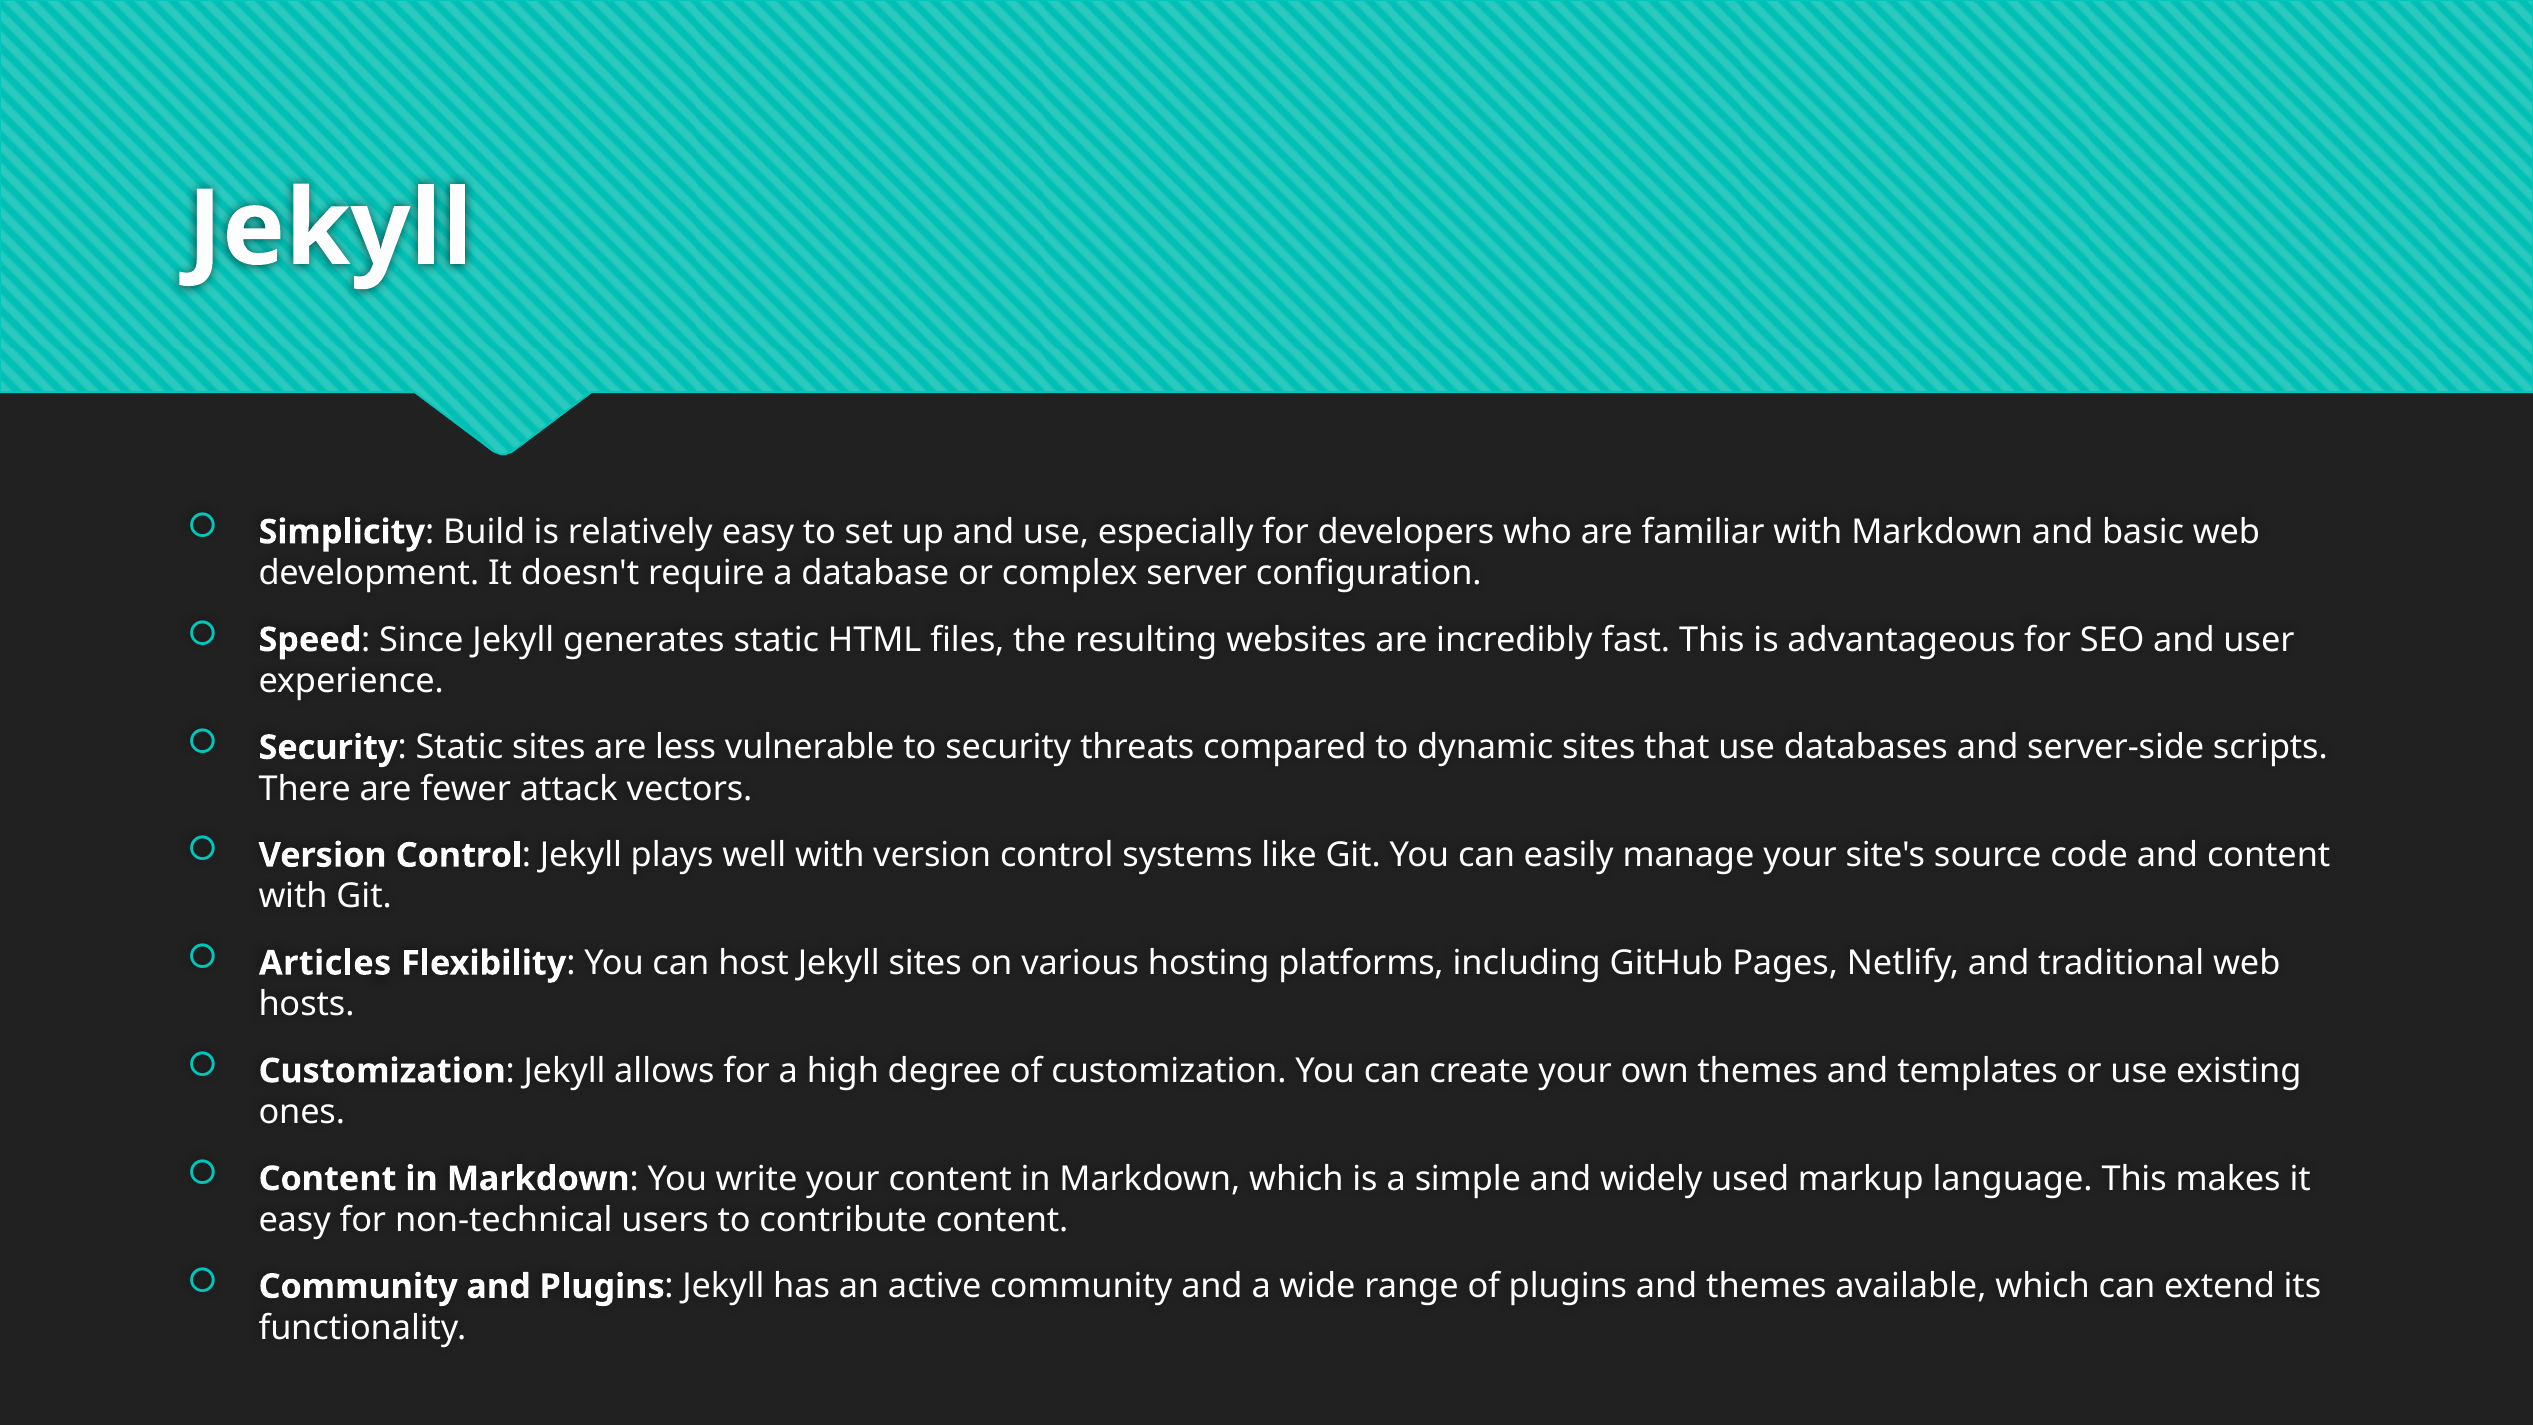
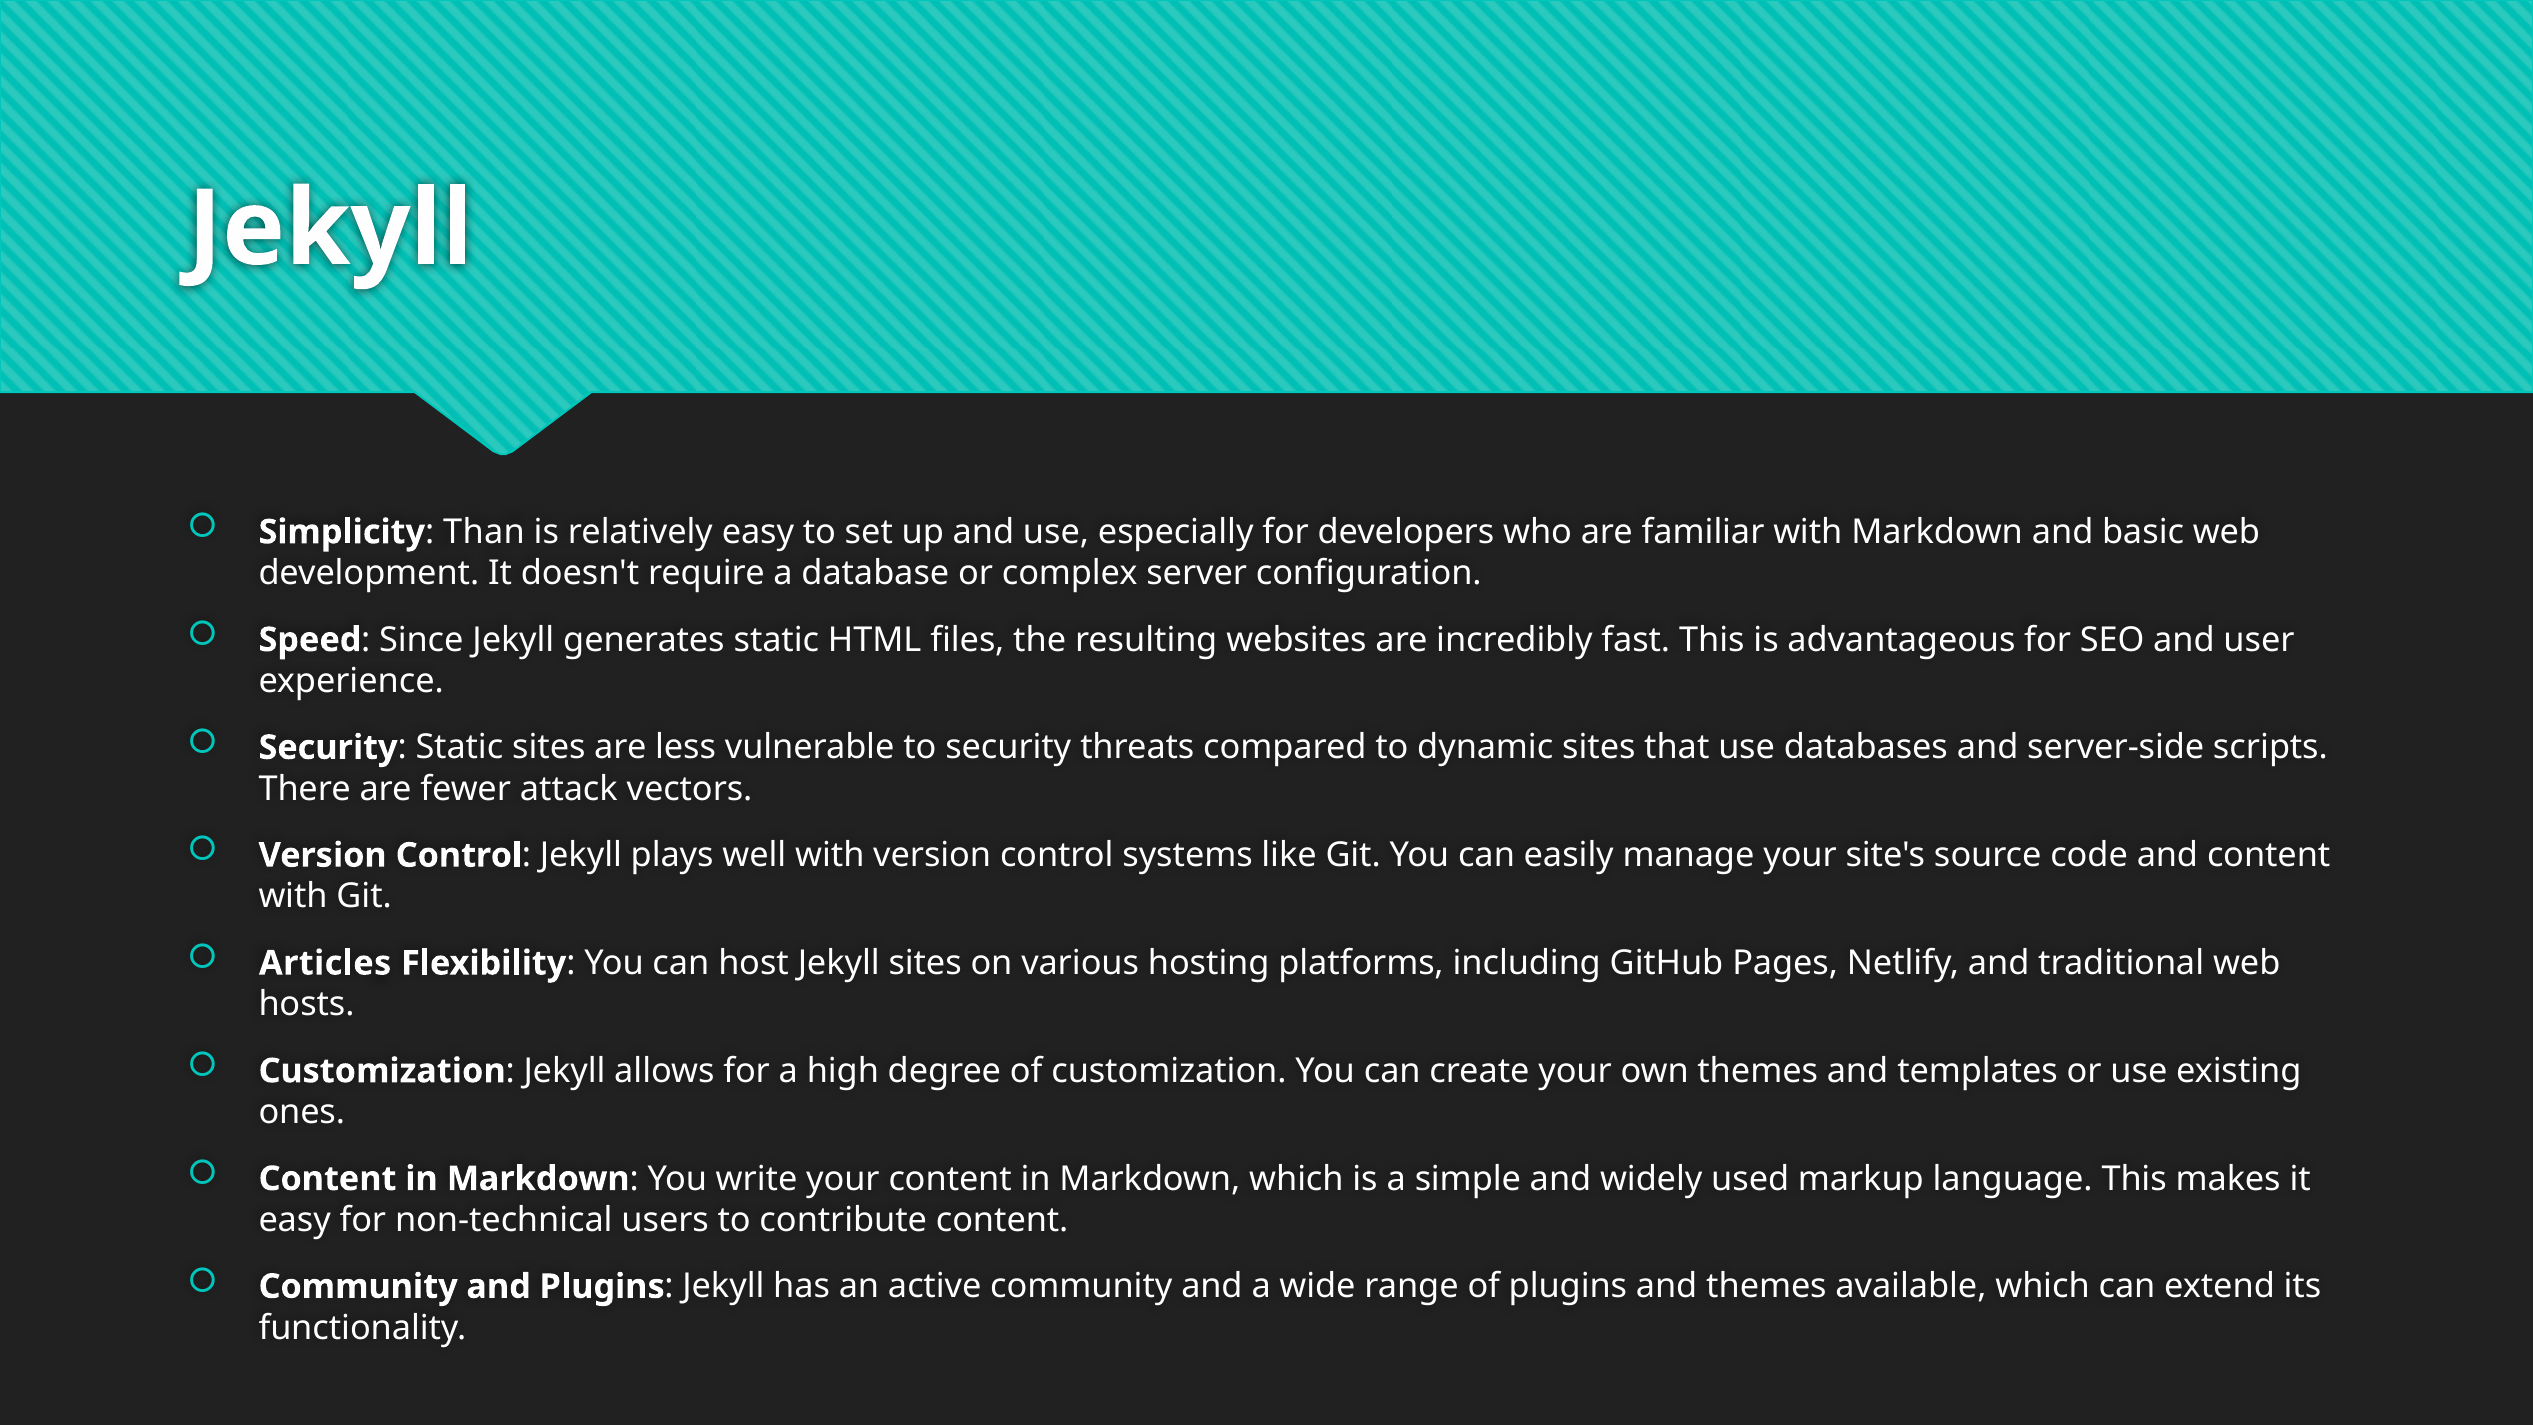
Build: Build -> Than (484, 532)
